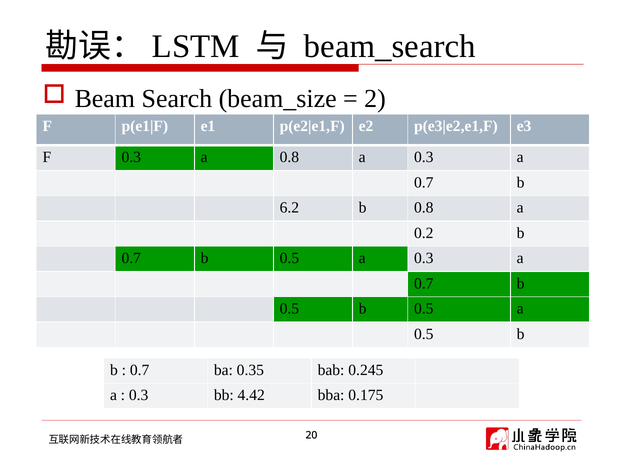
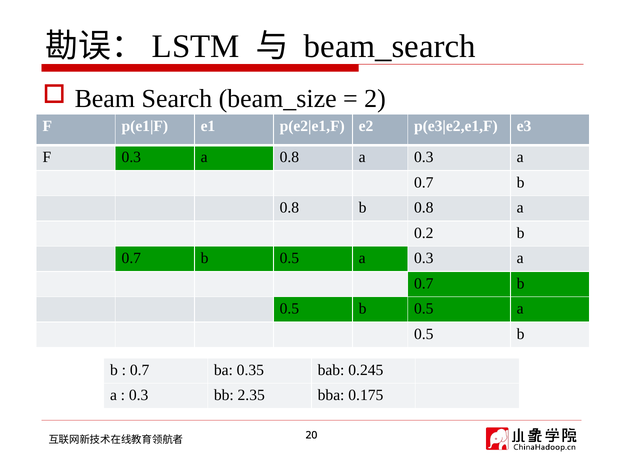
6.2: 6.2 -> 0.8 (289, 208)
4.42: 4.42 -> 2.35 (251, 395)
